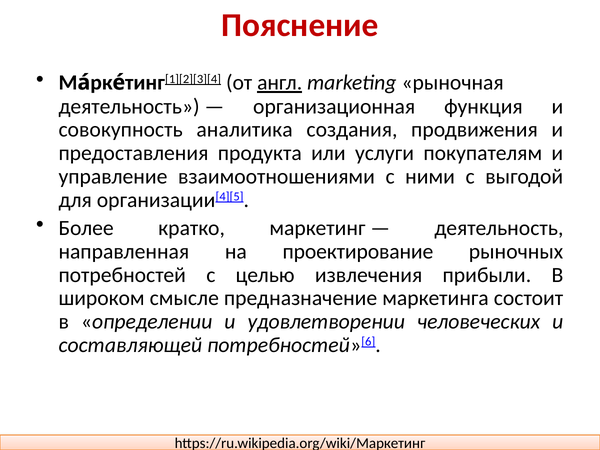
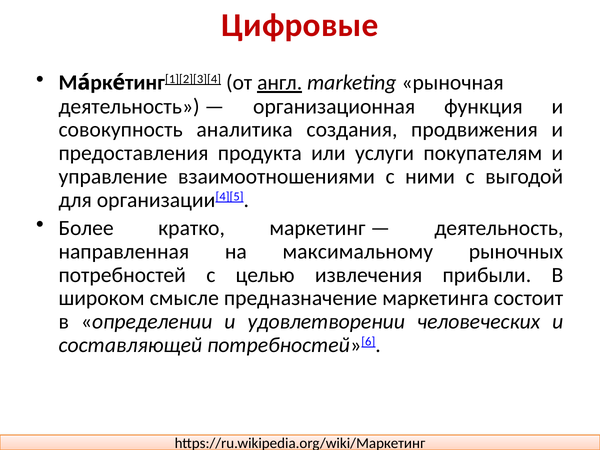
Пояснение: Пояснение -> Цифровые (300, 25)
проектирование: проектирование -> максимальному (358, 251)
